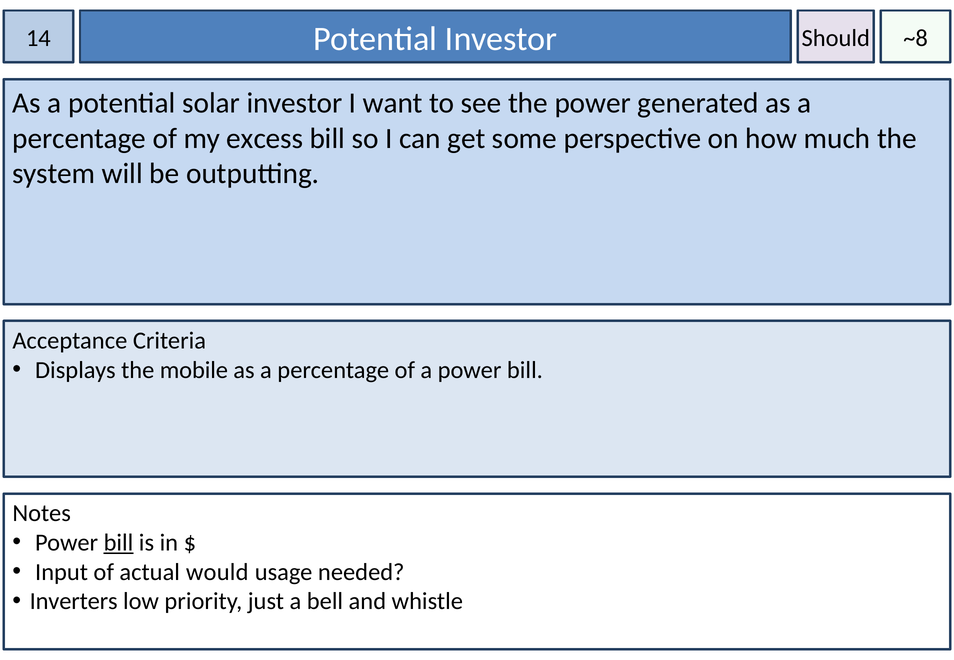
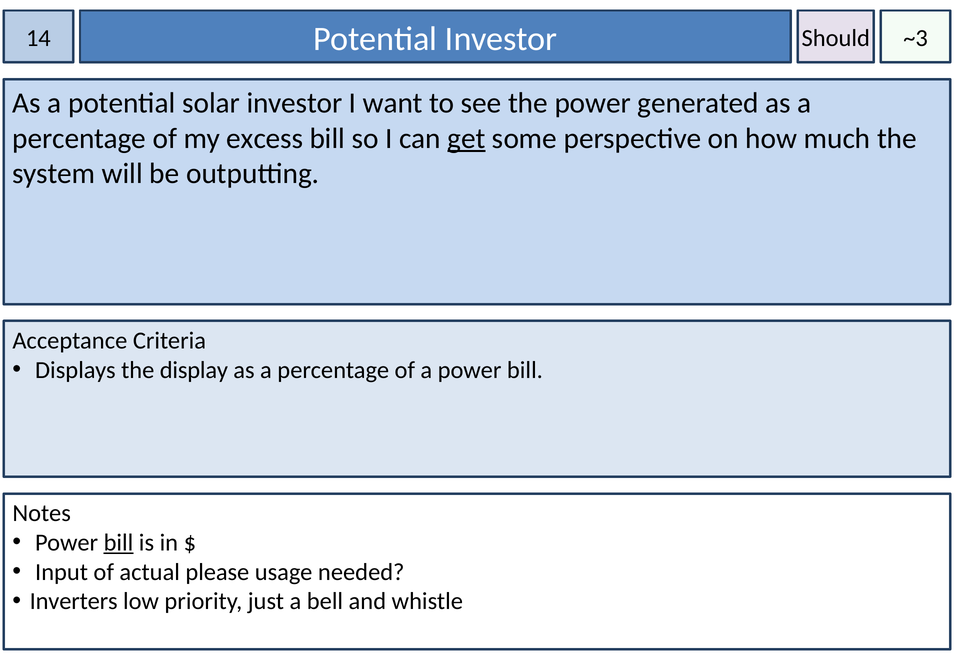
~8: ~8 -> ~3 (916, 38)
get underline: none -> present (466, 138)
mobile: mobile -> display (194, 370)
would: would -> please (217, 572)
